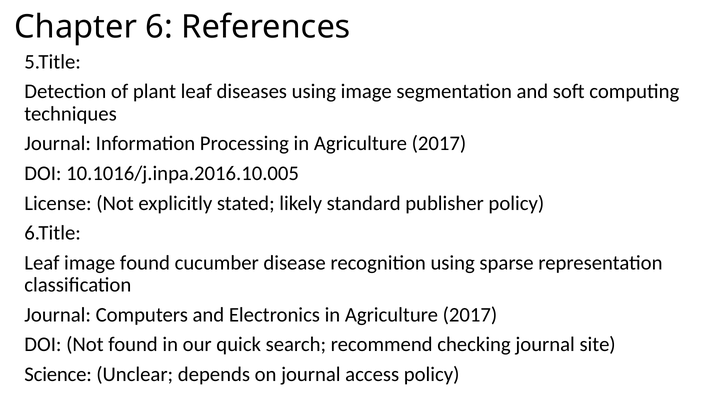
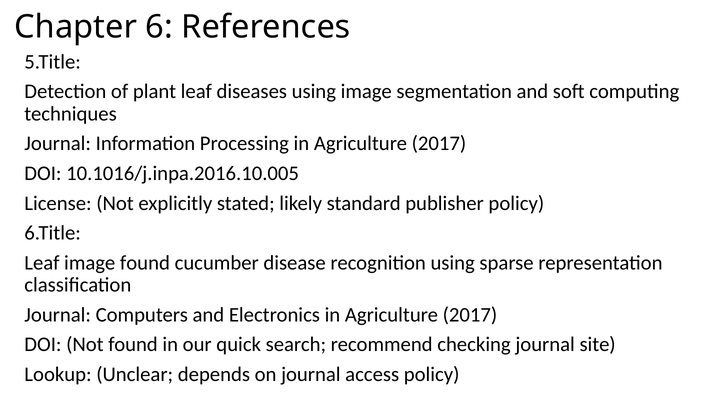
Science: Science -> Lookup (58, 374)
